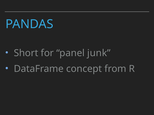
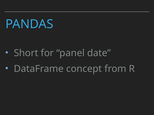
junk: junk -> date (99, 53)
